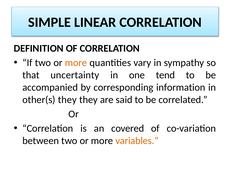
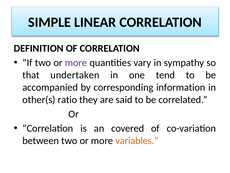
more colour: orange -> purple (76, 63)
uncertainty: uncertainty -> undertaken (75, 75)
other(s they: they -> ratio (67, 99)
